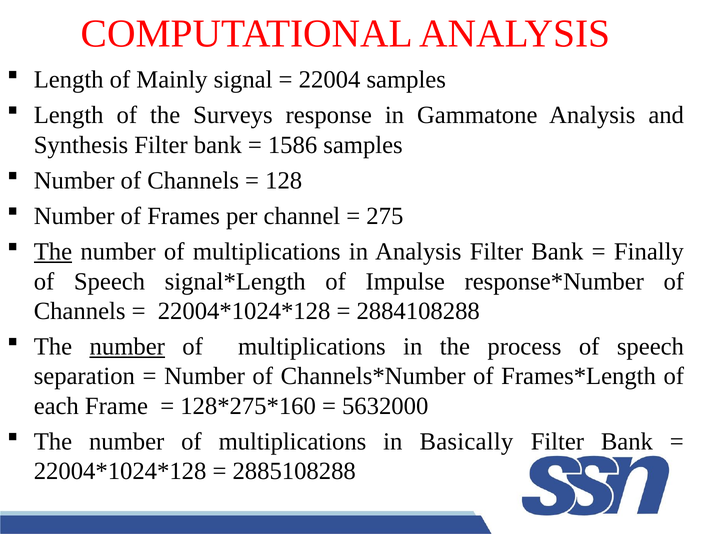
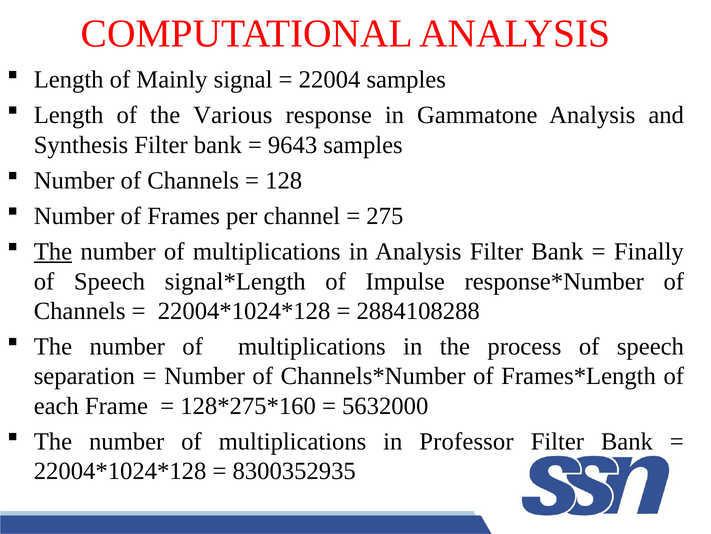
Surveys: Surveys -> Various (233, 115)
1586: 1586 -> 9643 (293, 145)
number underline: present -> none (127, 346)
Basically: Basically -> Professor (467, 441)
2885108288: 2885108288 -> 8300352935 (294, 471)
